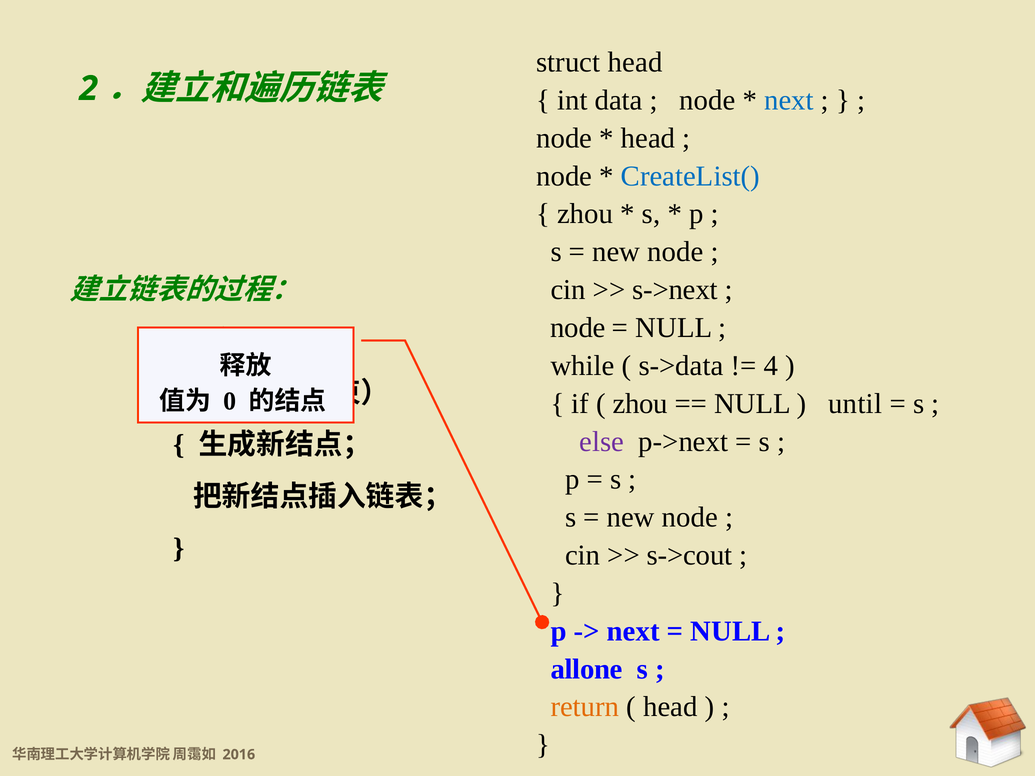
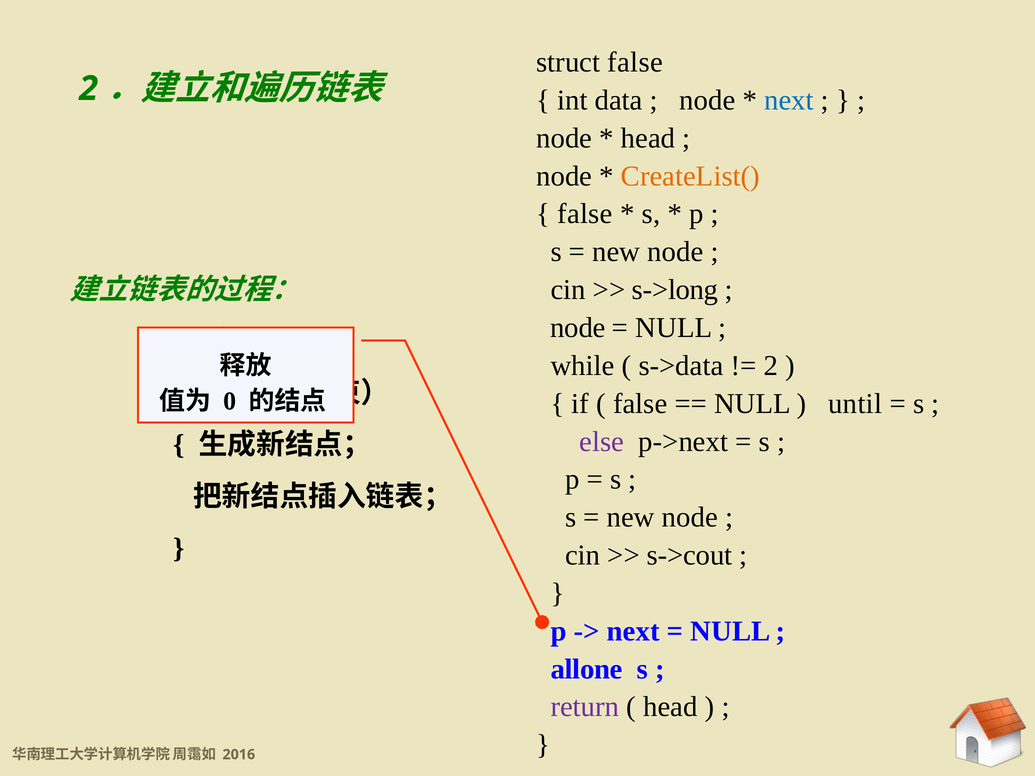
struct head: head -> false (635, 62)
CreateList( colour: blue -> orange (690, 176)
zhou: zhou -> false (585, 214)
s->next: s->next -> s->long (675, 290)
4: 4 -> 2 (771, 366)
zhou: zhou -> false (640, 404)
return colour: orange -> purple (585, 707)
